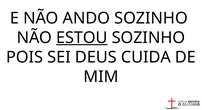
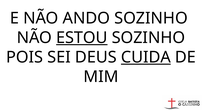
CUIDA underline: none -> present (146, 57)
